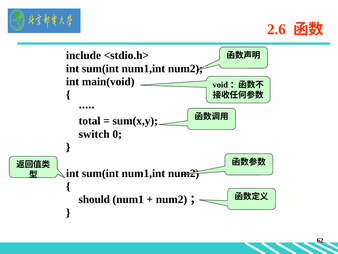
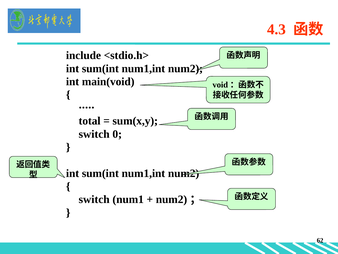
2.6: 2.6 -> 4.3 (277, 29)
should: should -> switch (94, 199)
